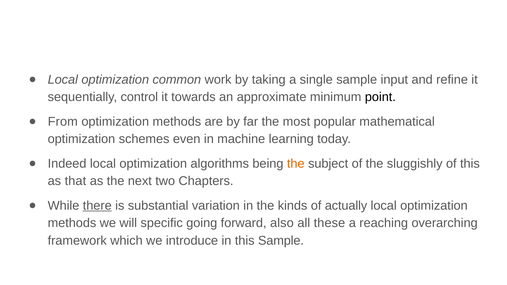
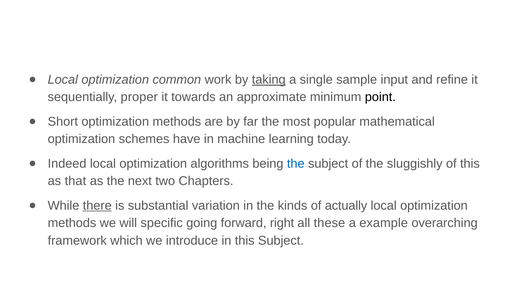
taking underline: none -> present (269, 80)
control: control -> proper (139, 97)
From: From -> Short (63, 122)
even: even -> have (187, 139)
the colour: orange -> blue (296, 164)
also: also -> right (282, 223)
reaching: reaching -> example (384, 223)
this Sample: Sample -> Subject (281, 241)
